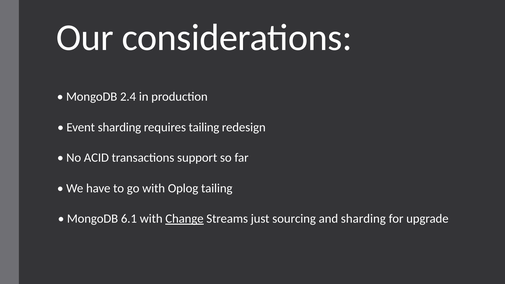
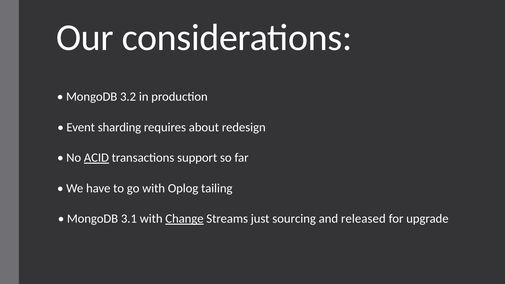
2.4: 2.4 -> 3.2 (128, 97)
requires tailing: tailing -> about (204, 127)
ACID underline: none -> present (96, 158)
6.1: 6.1 -> 3.1 (129, 219)
and sharding: sharding -> released (363, 219)
